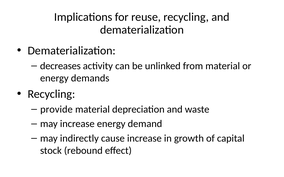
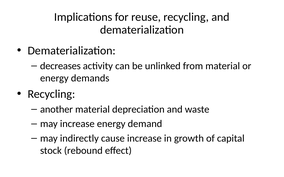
provide: provide -> another (57, 110)
